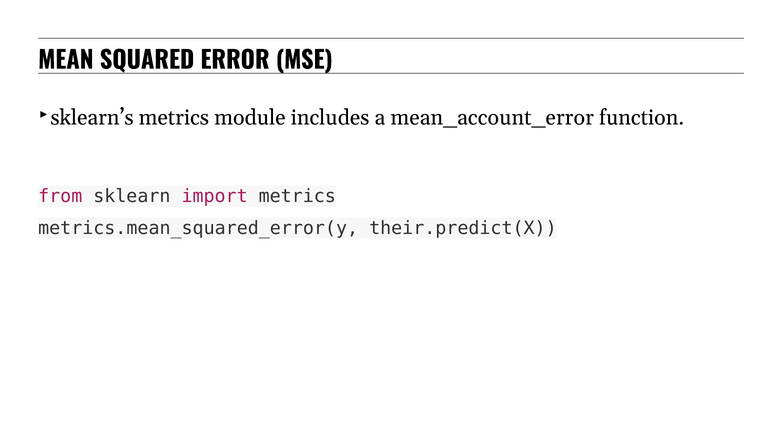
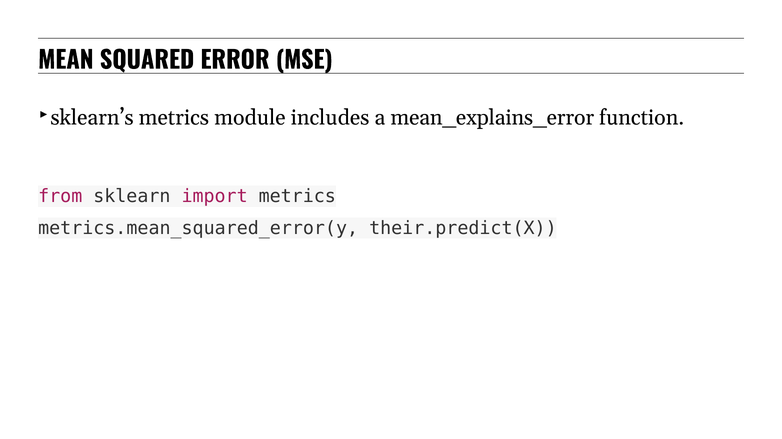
mean_account_error: mean_account_error -> mean_explains_error (492, 118)
